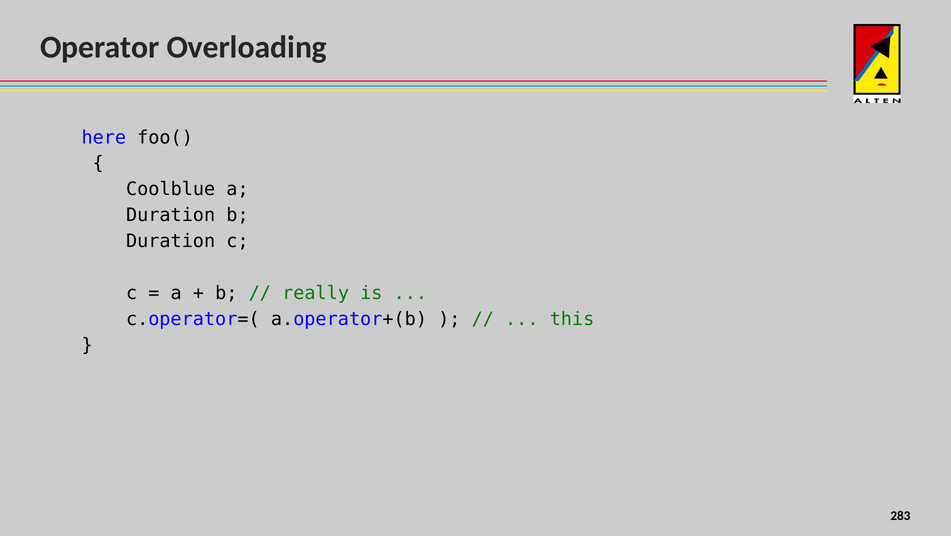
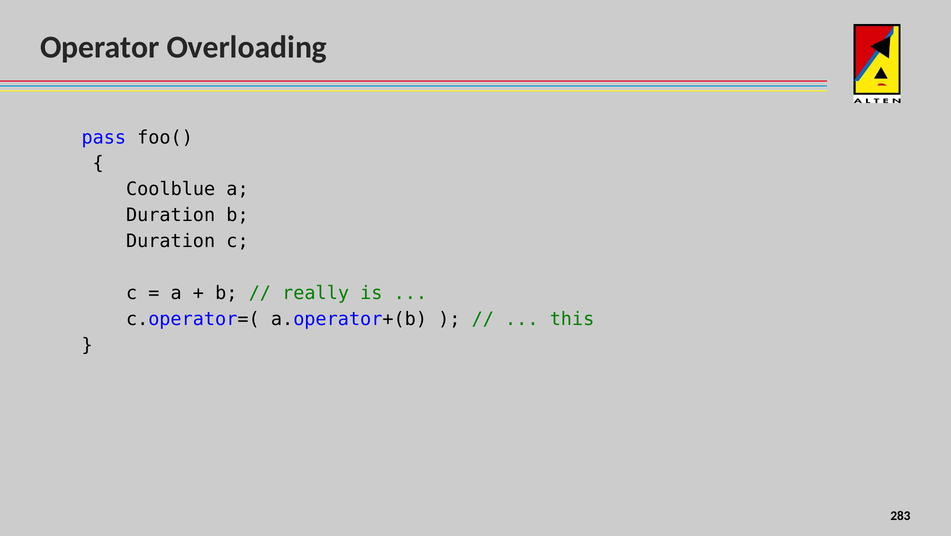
here: here -> pass (104, 137)
